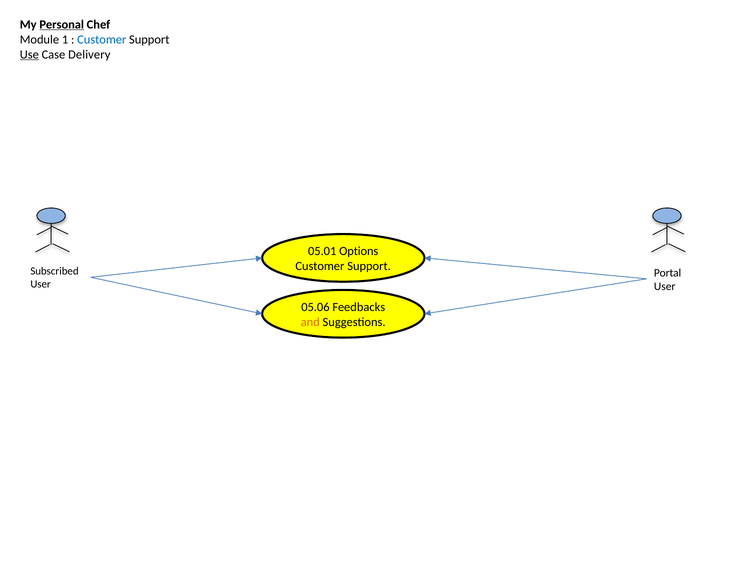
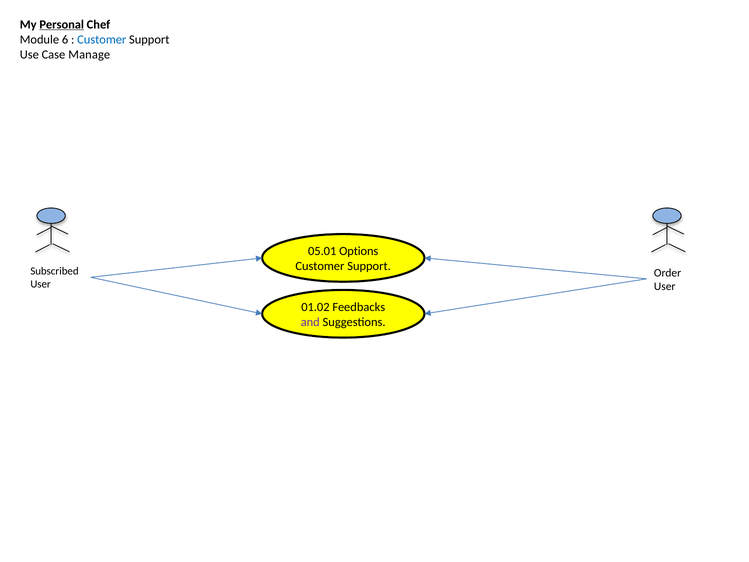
1: 1 -> 6 (65, 39)
Use underline: present -> none (29, 54)
Delivery: Delivery -> Manage (89, 54)
Portal: Portal -> Order (668, 273)
05.06: 05.06 -> 01.02 (315, 307)
and colour: orange -> purple (310, 322)
